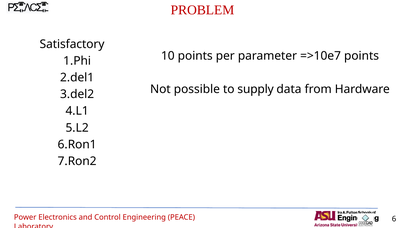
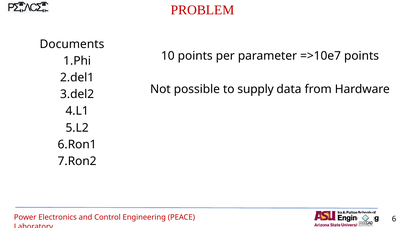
Satisfactory: Satisfactory -> Documents (72, 44)
